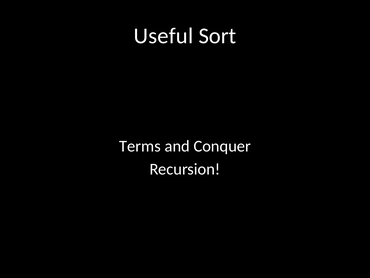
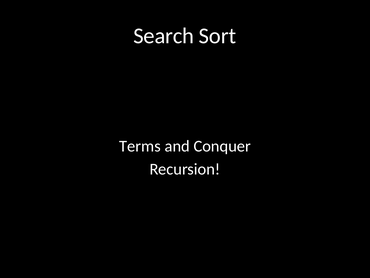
Useful: Useful -> Search (164, 36)
